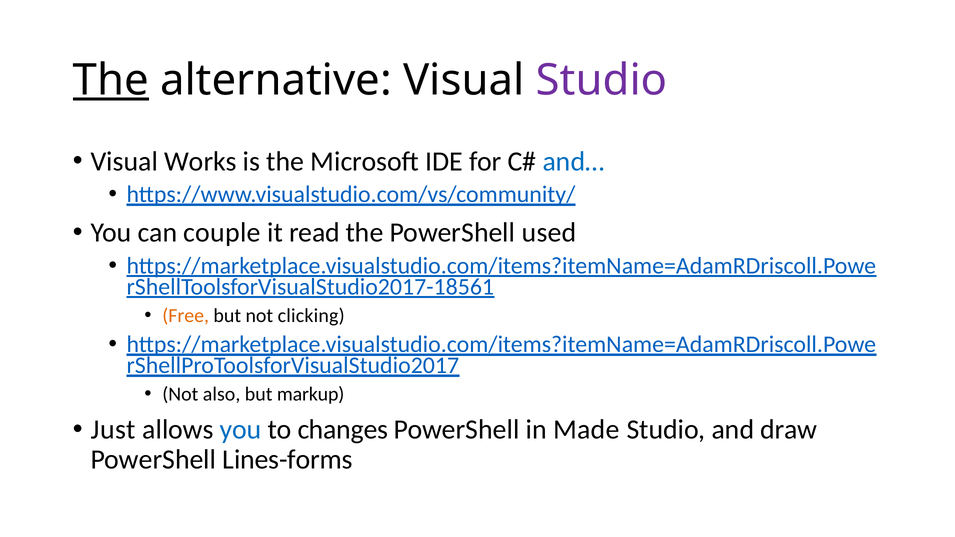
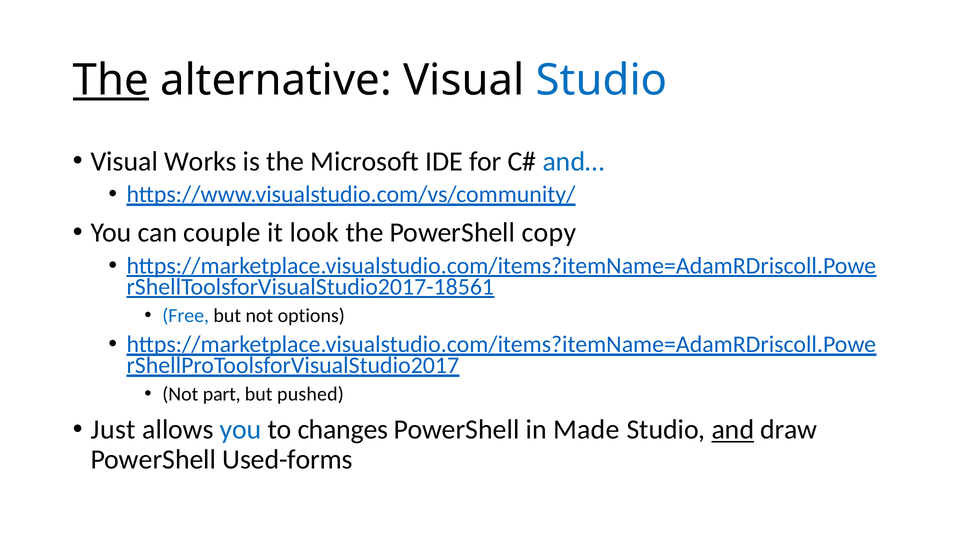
Studio colour: purple -> blue (602, 80)
read: read -> look (314, 233)
used: used -> copy (549, 233)
Free colour: orange -> blue (186, 316)
clicking: clicking -> options (311, 316)
also: also -> part (222, 394)
markup: markup -> pushed (310, 394)
and underline: none -> present (733, 430)
Lines-forms: Lines-forms -> Used-forms (288, 460)
